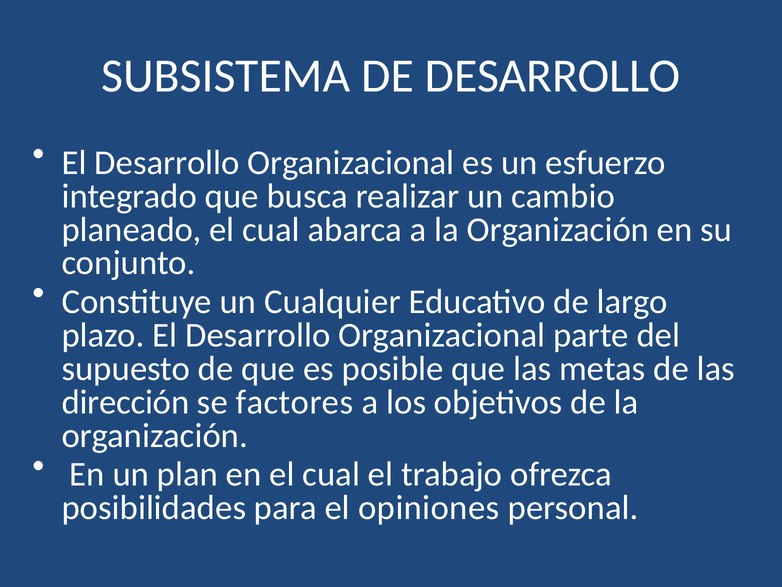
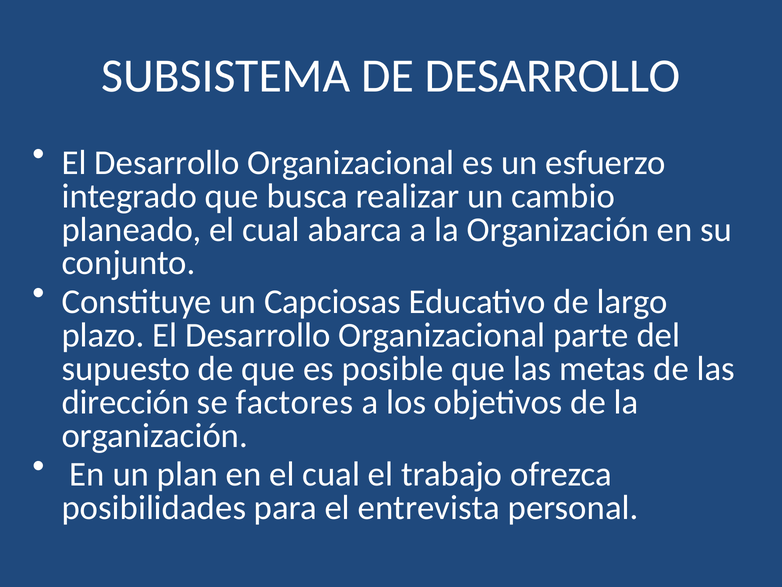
Cualquier: Cualquier -> Capciosas (333, 302)
opiniones: opiniones -> entrevista (429, 507)
